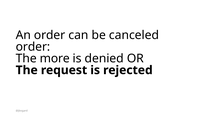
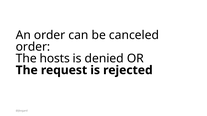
more: more -> hosts (55, 59)
